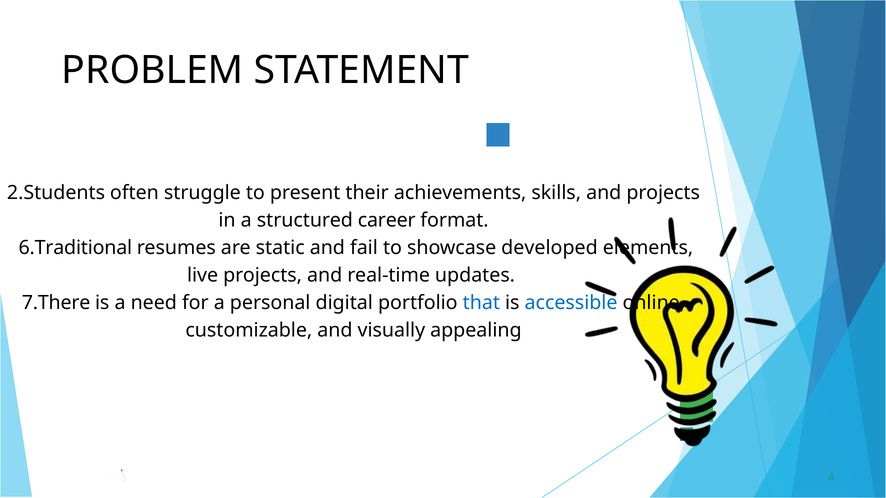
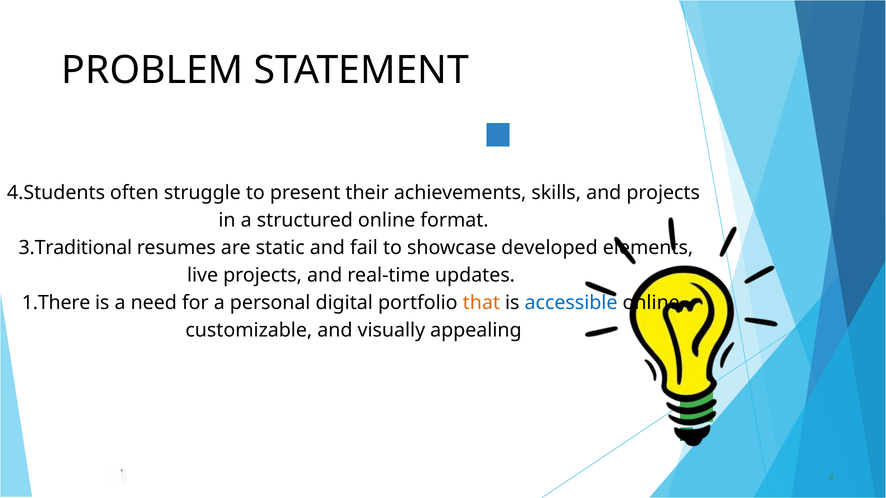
2.Students: 2.Students -> 4.Students (56, 193)
structured career: career -> online (387, 220)
6.Traditional: 6.Traditional -> 3.Traditional (75, 248)
7.There: 7.There -> 1.There (56, 303)
that colour: blue -> orange (481, 303)
